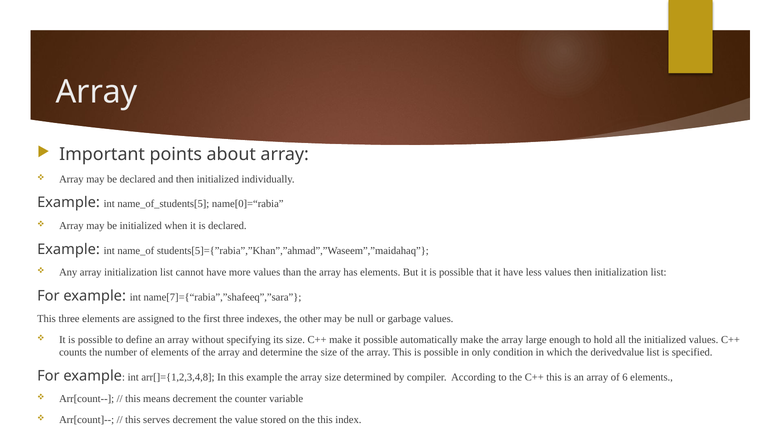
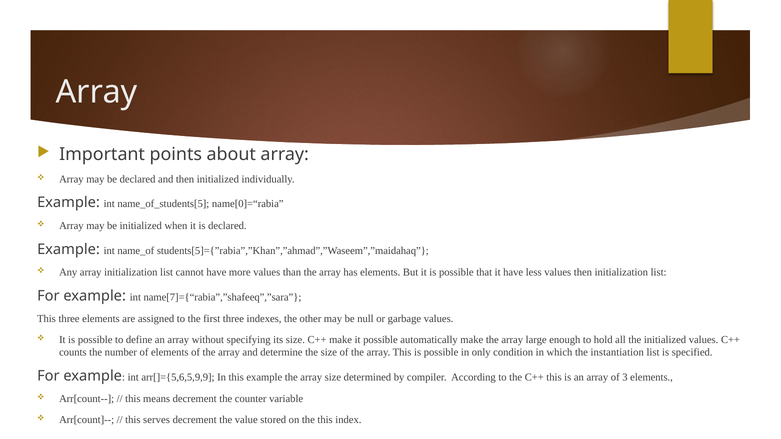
derivedvalue: derivedvalue -> instantiation (617, 352)
arr[]={1,2,3,4,8: arr[]={1,2,3,4,8 -> arr[]={5,6,5,9,9 (178, 377)
6: 6 -> 3 (625, 377)
